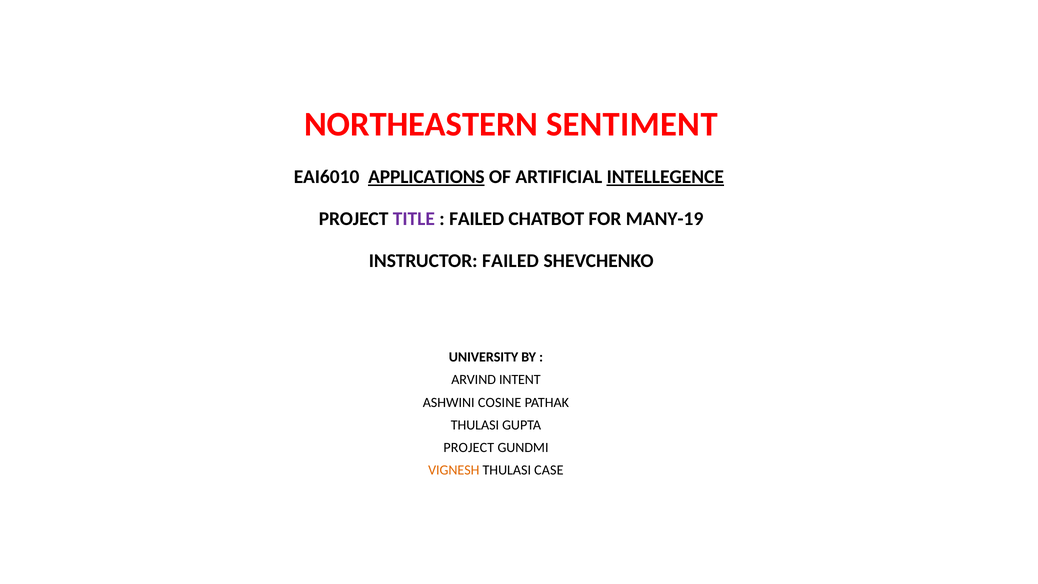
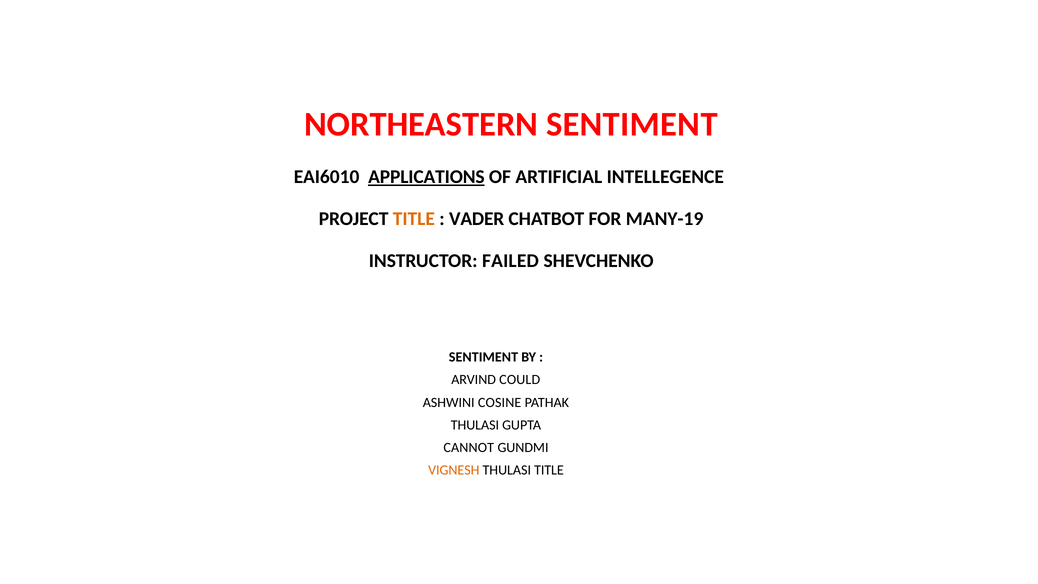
INTELLEGENCE underline: present -> none (665, 177)
TITLE colour: purple -> orange (414, 219)
FAILED: FAILED -> VADER (477, 219)
UNIVERSITY: UNIVERSITY -> SENTIMENT (483, 357)
INTENT: INTENT -> COULD (520, 380)
PROJECT: PROJECT -> CANNOT (469, 448)
THULASI CASE: CASE -> TITLE (549, 470)
